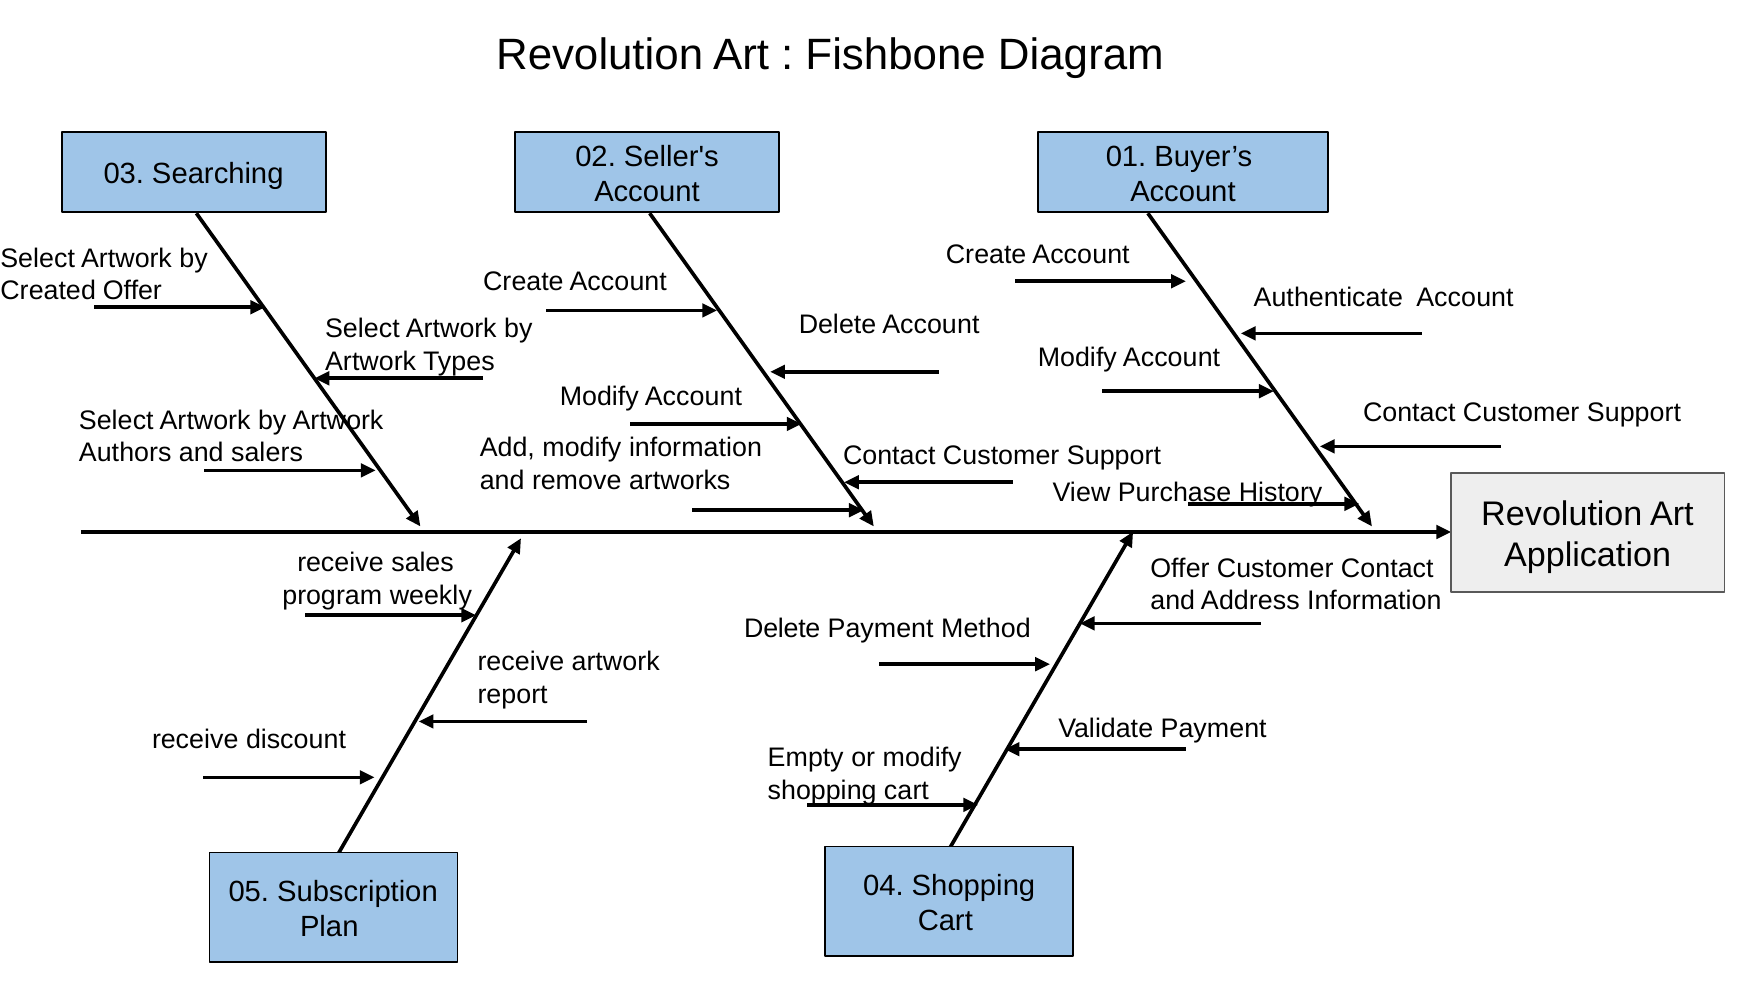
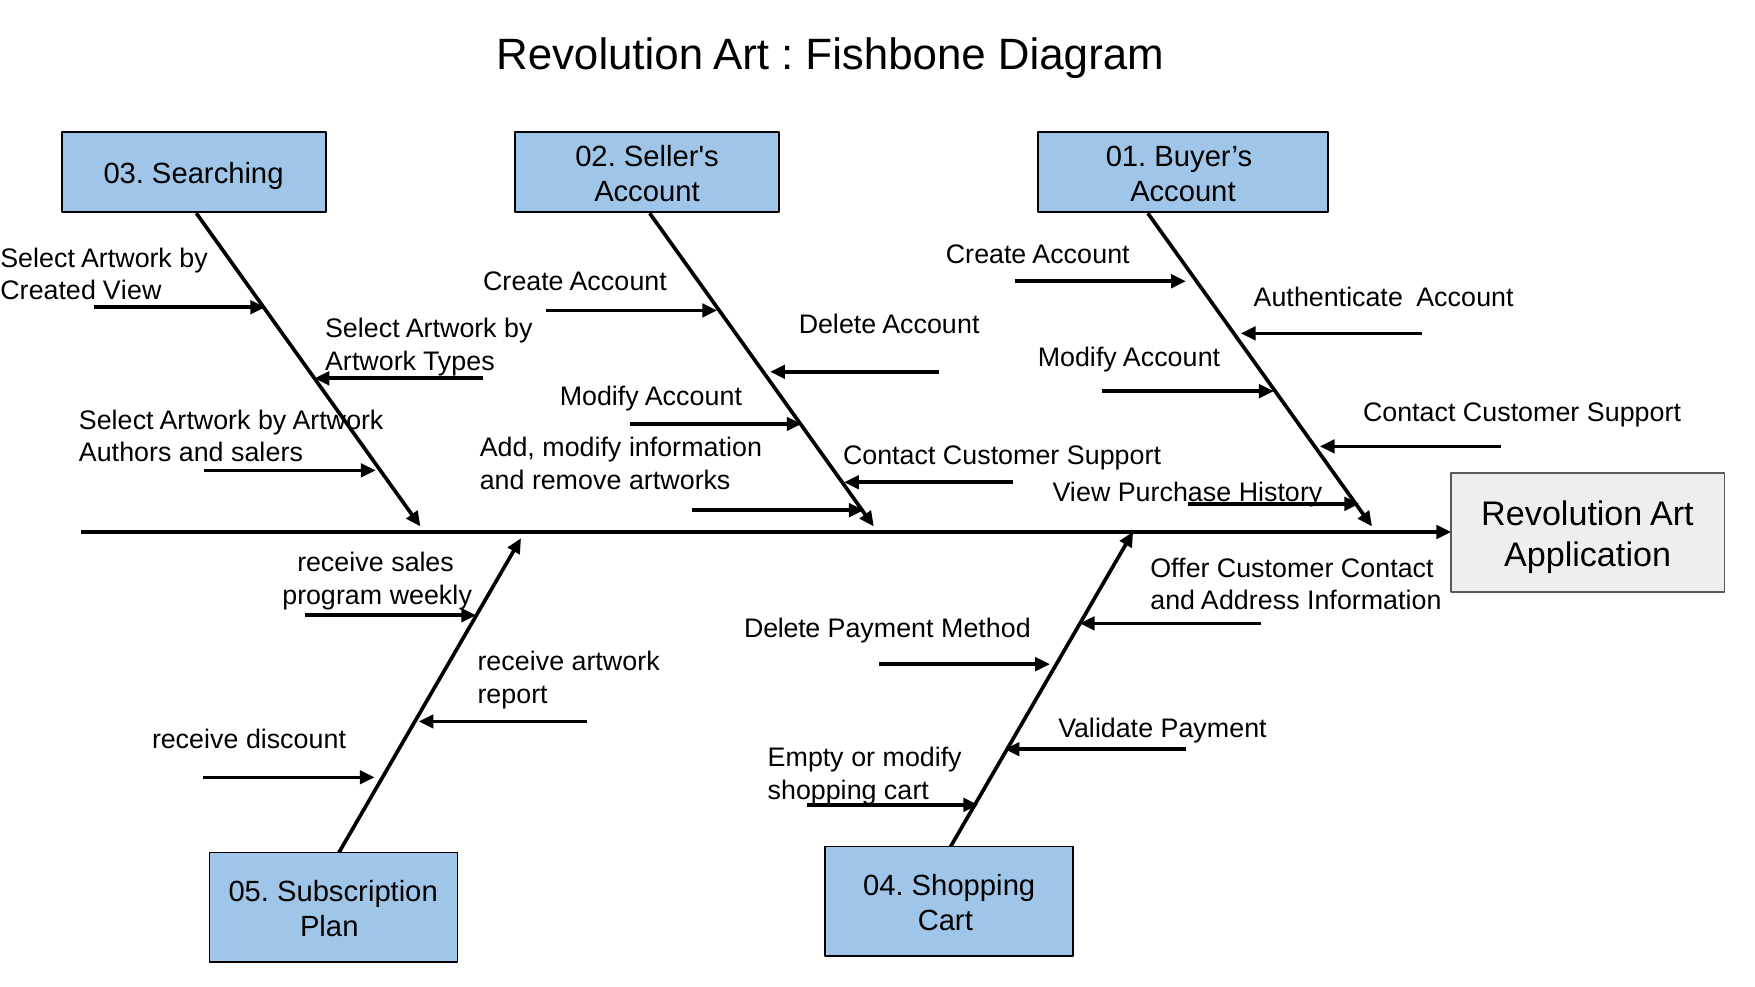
Created Offer: Offer -> View (132, 291)
